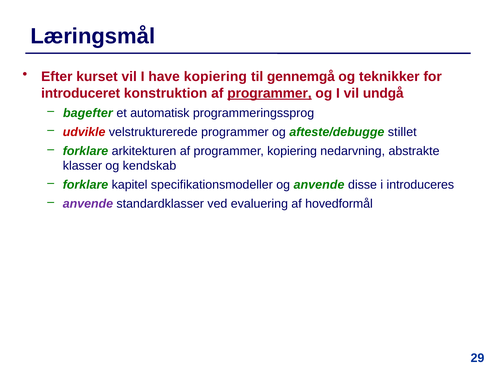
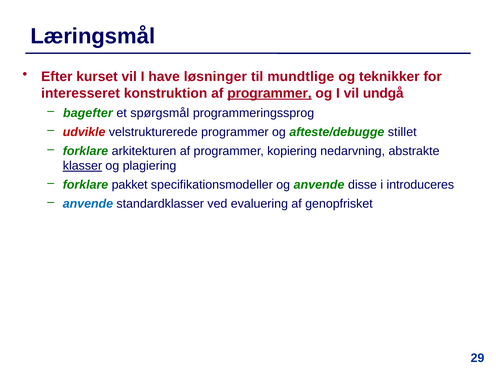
have kopiering: kopiering -> løsninger (215, 77)
gennemgå: gennemgå -> mundtlige (301, 77)
introduceret: introduceret -> interesseret (81, 93)
automatisk: automatisk -> spørgsmål (160, 113)
klasser underline: none -> present (82, 166)
kendskab: kendskab -> plagiering (150, 166)
kapitel: kapitel -> pakket (130, 185)
anvende colour: purple -> blue (88, 204)
hovedformål: hovedformål -> genopfrisket (339, 204)
